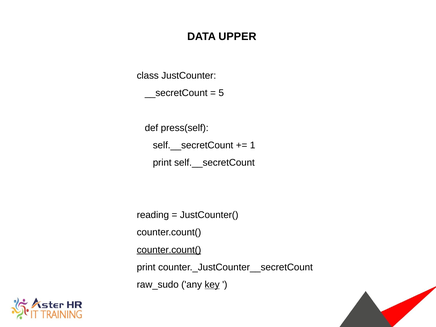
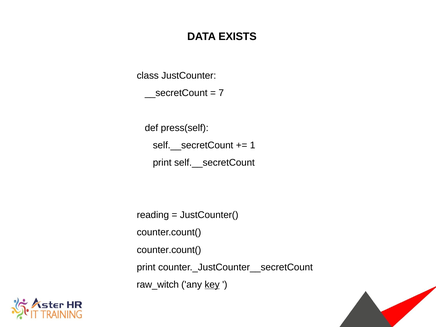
UPPER: UPPER -> EXISTS (238, 37)
5: 5 -> 7 (221, 93)
counter.count( underline: present -> none (169, 250)
raw_sudo: raw_sudo -> raw_witch (158, 285)
